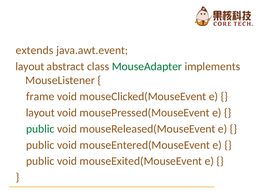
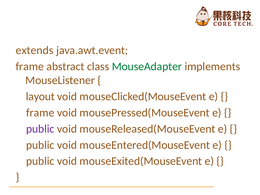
layout: layout -> frame (30, 66)
frame: frame -> layout (40, 96)
layout: layout -> frame (40, 113)
public colour: green -> purple (40, 129)
